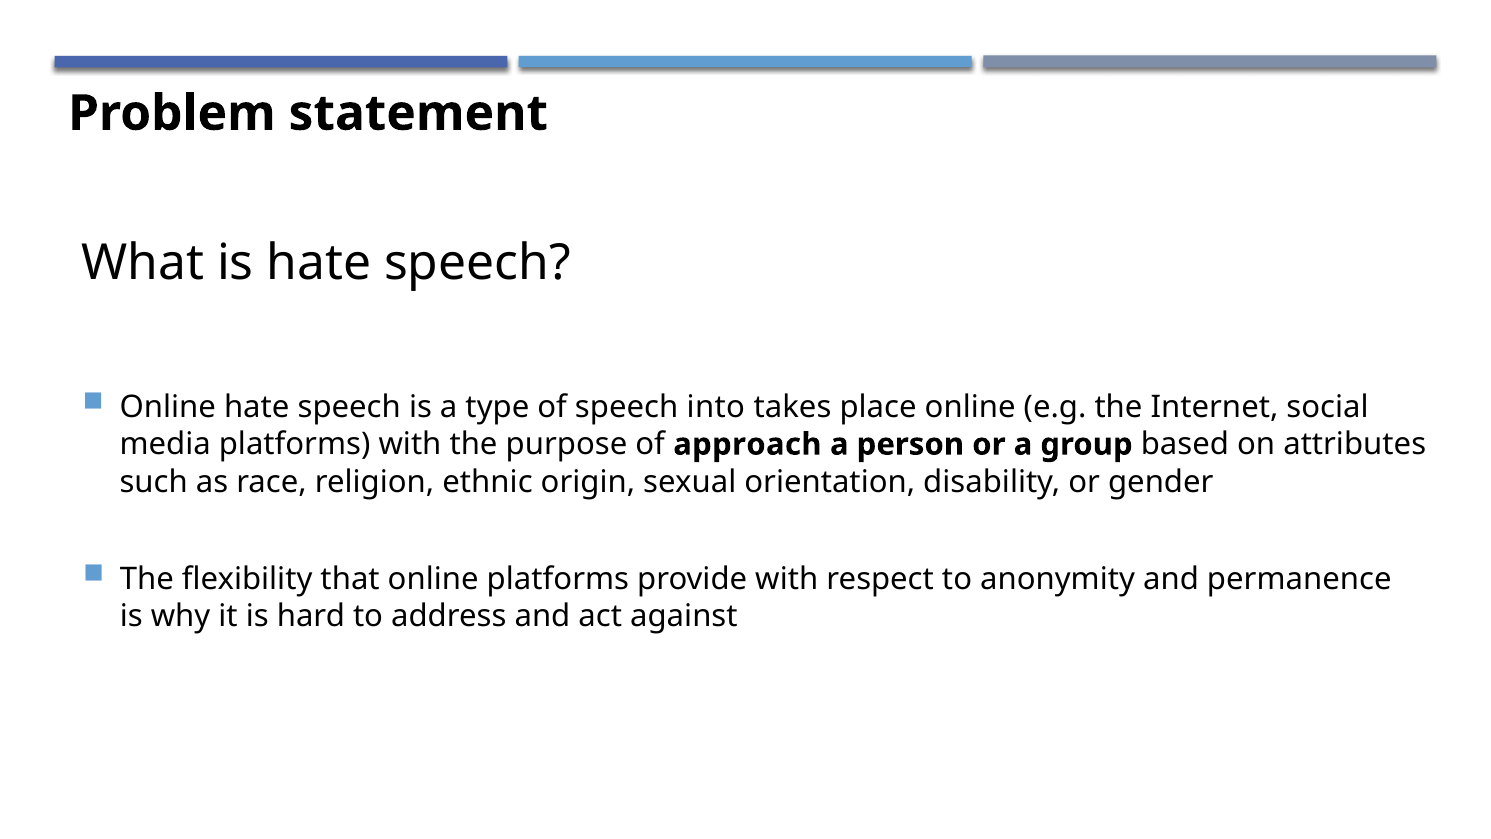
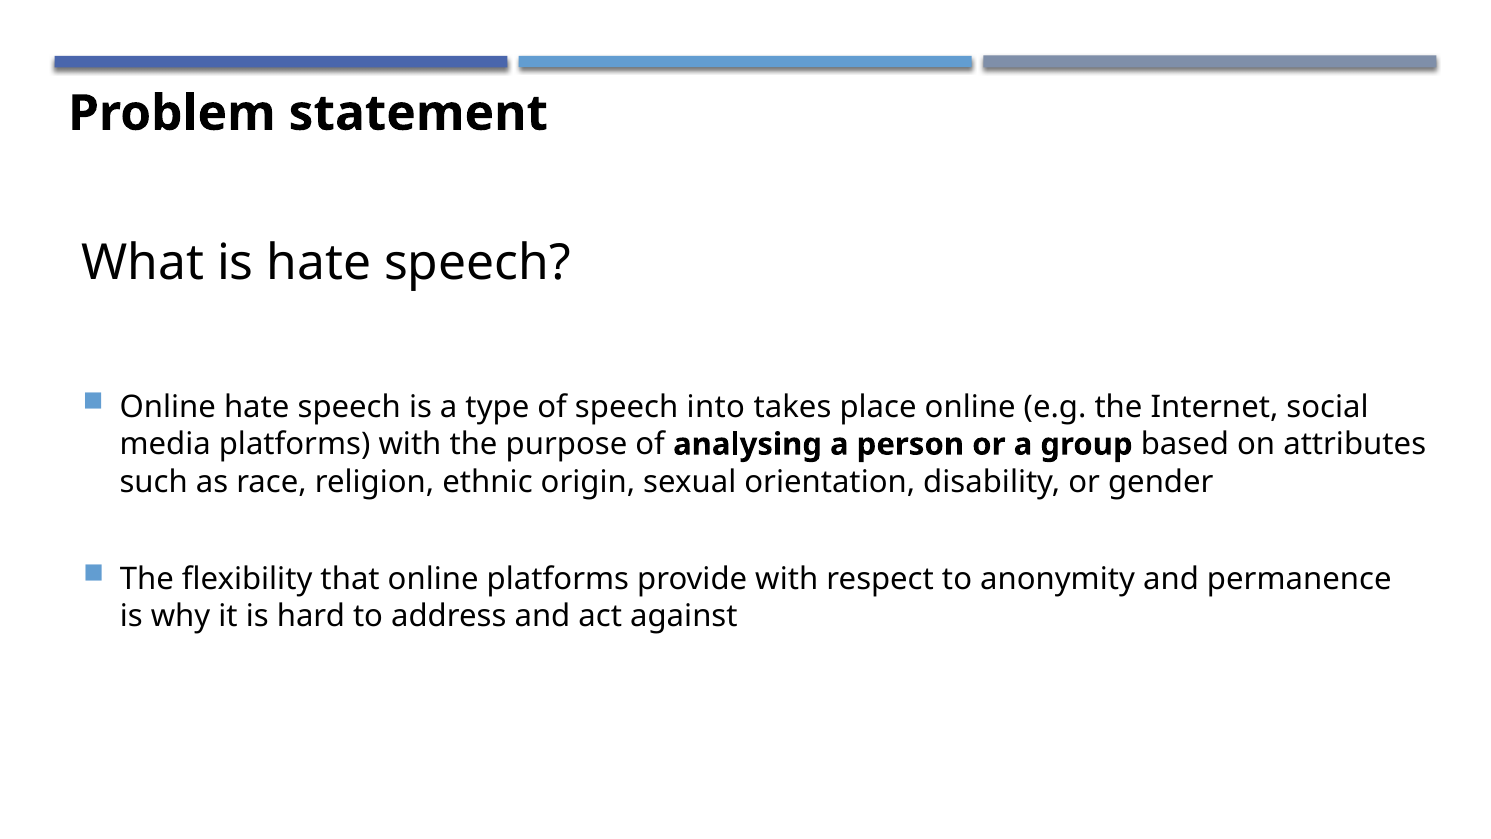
approach: approach -> analysing (748, 444)
